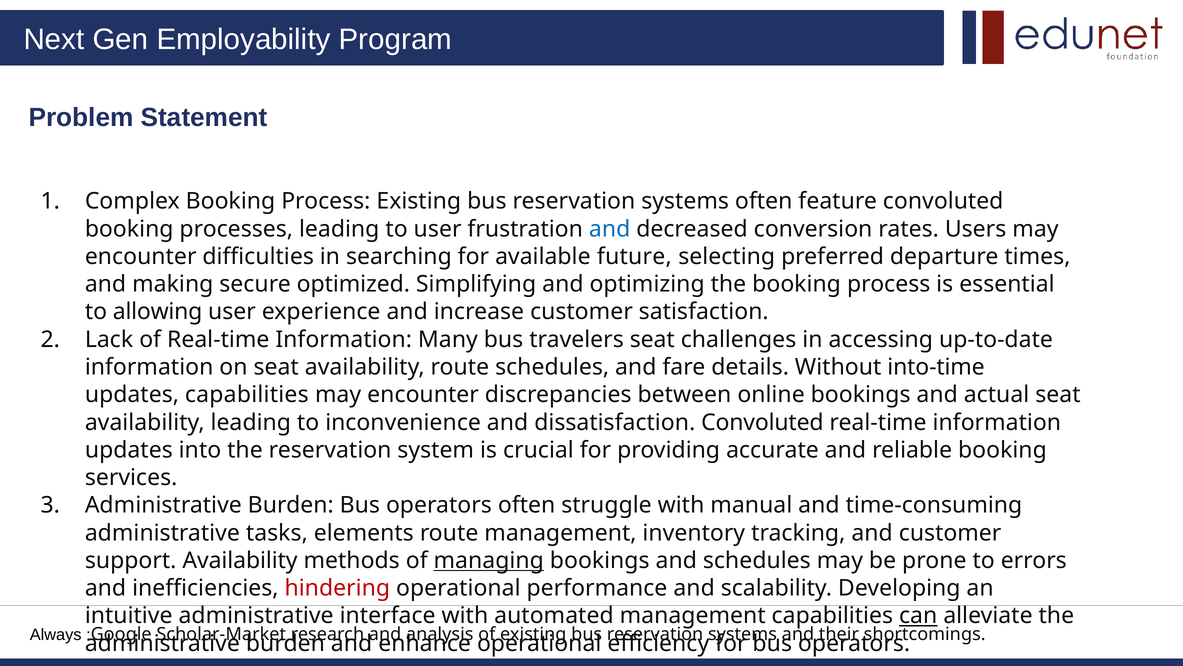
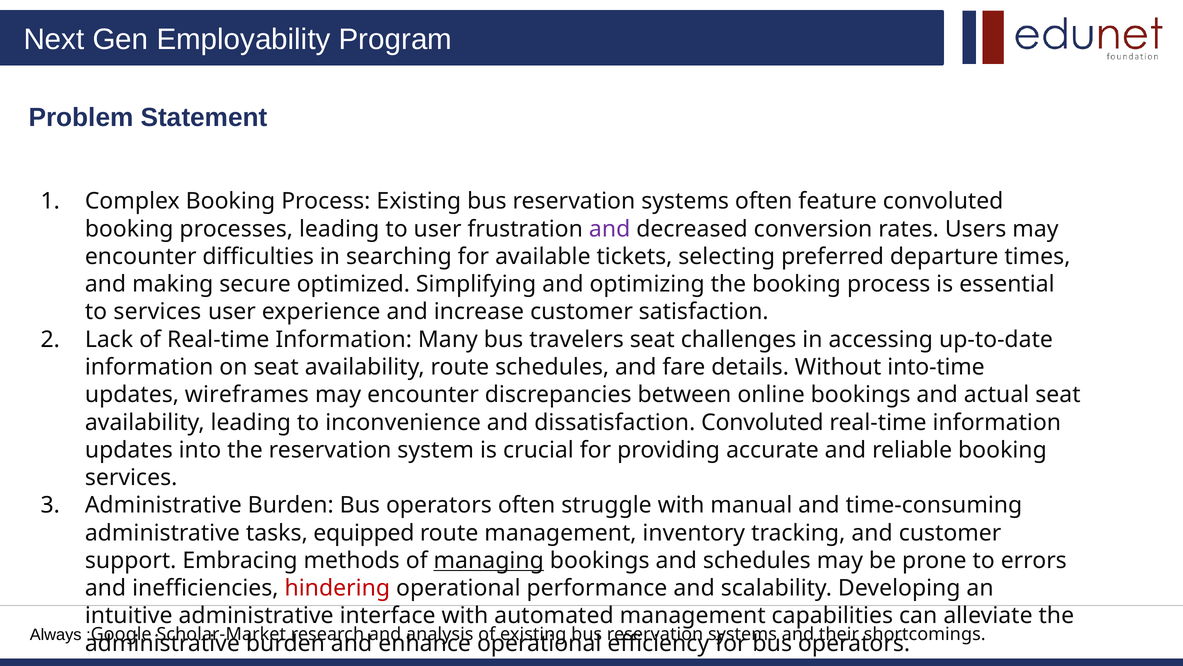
and colour: blue -> purple (610, 229)
future: future -> tickets (634, 256)
to allowing: allowing -> services (157, 312)
updates capabilities: capabilities -> wireframes (247, 394)
elements: elements -> equipped (364, 533)
support Availability: Availability -> Embracing (240, 560)
can underline: present -> none (918, 615)
